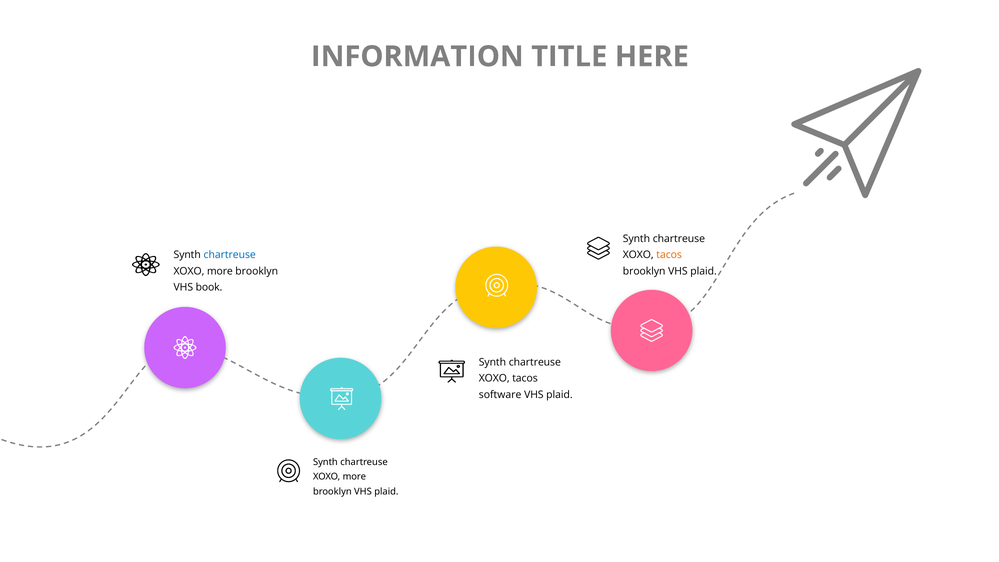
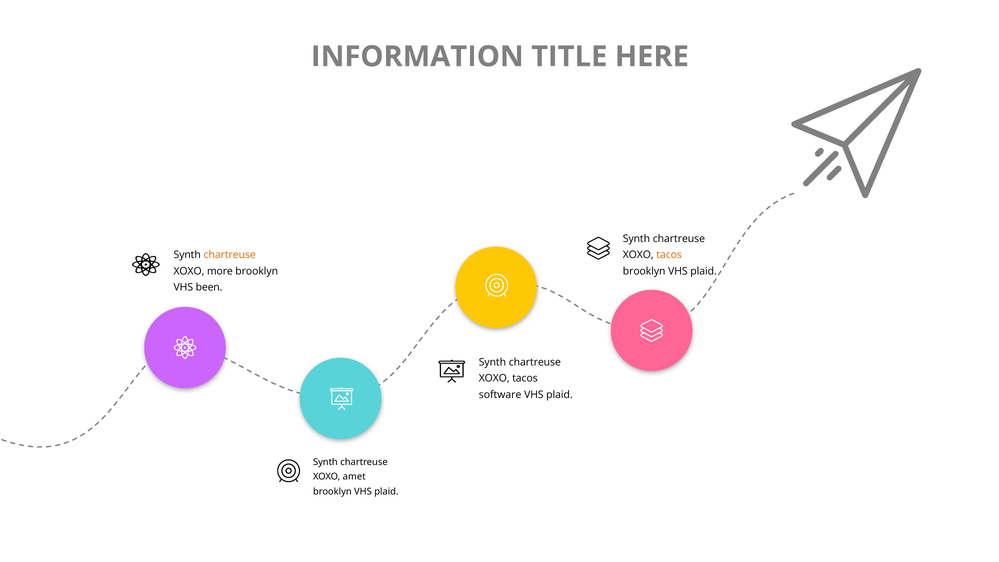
chartreuse colour: blue -> orange (230, 255)
book: book -> been (209, 287)
more: more -> amet (354, 477)
